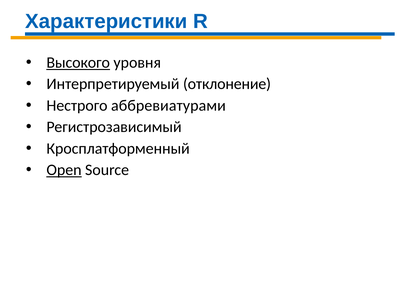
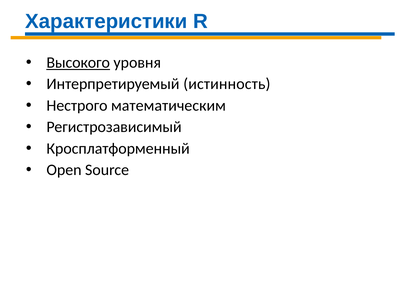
отклонение: отклонение -> истинность (227, 84)
аббревиатурами: аббревиатурами -> математическим (168, 105)
Open underline: present -> none (64, 170)
